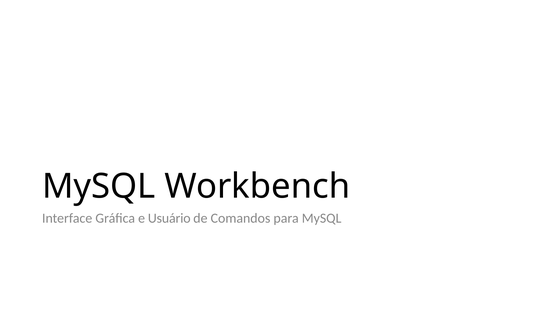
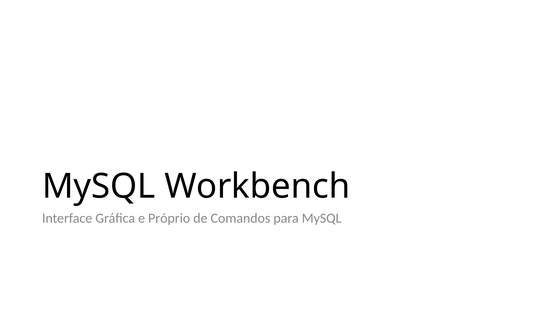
Usuário: Usuário -> Próprio (169, 218)
